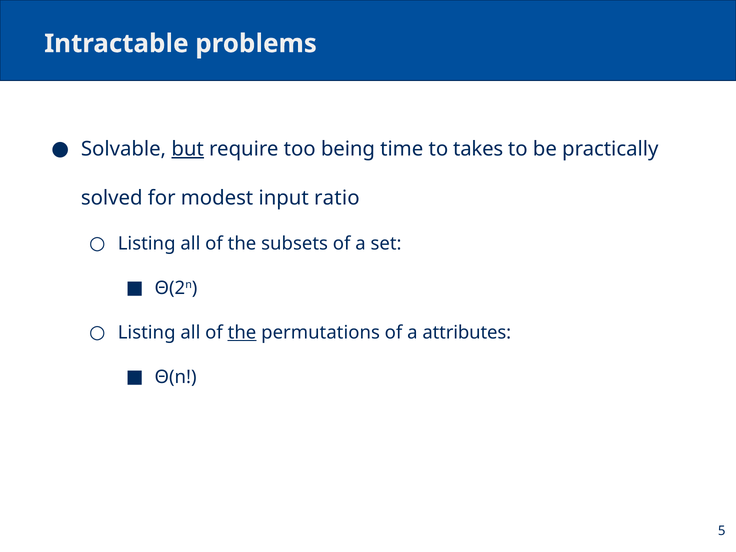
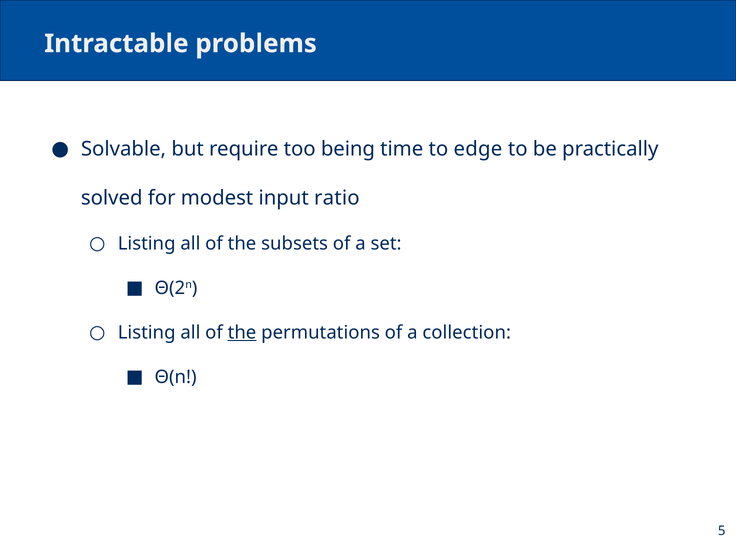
but underline: present -> none (188, 149)
takes: takes -> edge (478, 149)
attributes: attributes -> collection (467, 332)
